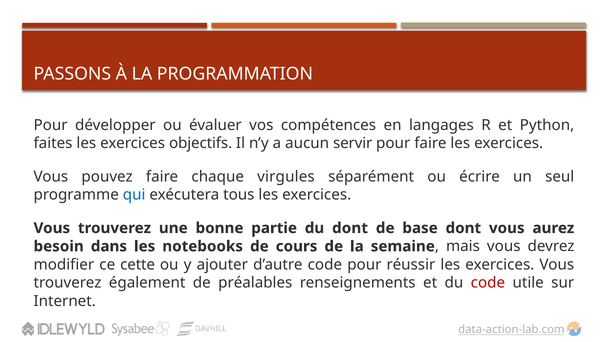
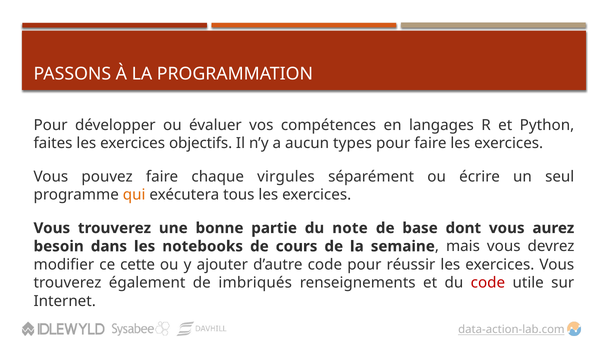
servir: servir -> types (353, 143)
qui colour: blue -> orange (134, 195)
du dont: dont -> note (350, 228)
préalables: préalables -> imbriqués (255, 283)
